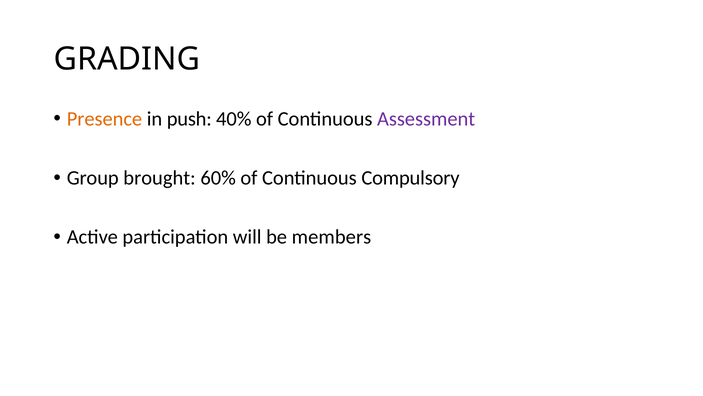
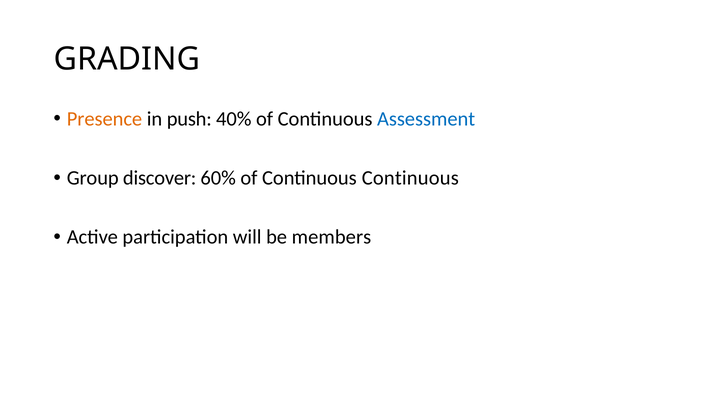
Assessment colour: purple -> blue (426, 119)
brought: brought -> discover (160, 178)
Continuous Compulsory: Compulsory -> Continuous (410, 178)
